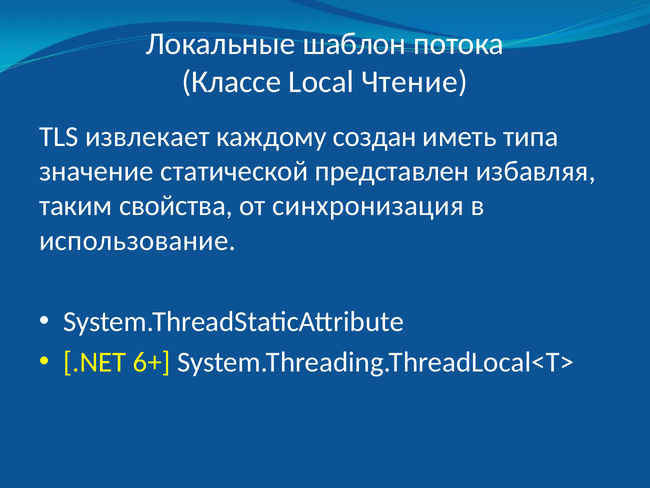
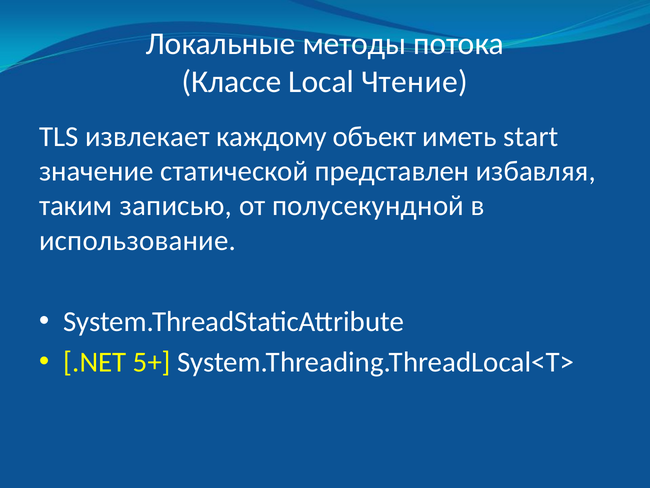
шаблон: шаблон -> методы (355, 44)
создан: создан -> объект (375, 136)
типа: типа -> start (531, 136)
свойства: свойства -> записью (176, 206)
синхронизация: синхронизация -> полусекундной (368, 206)
6+: 6+ -> 5+ (152, 362)
